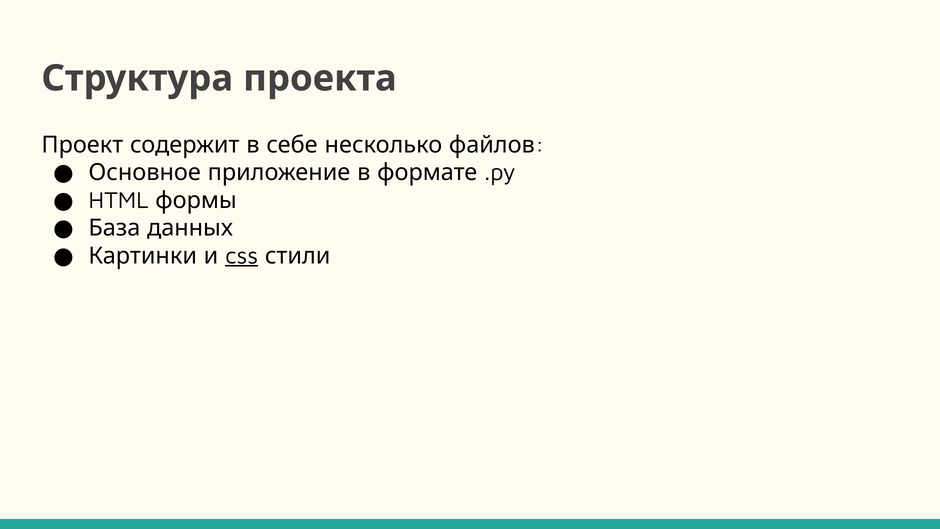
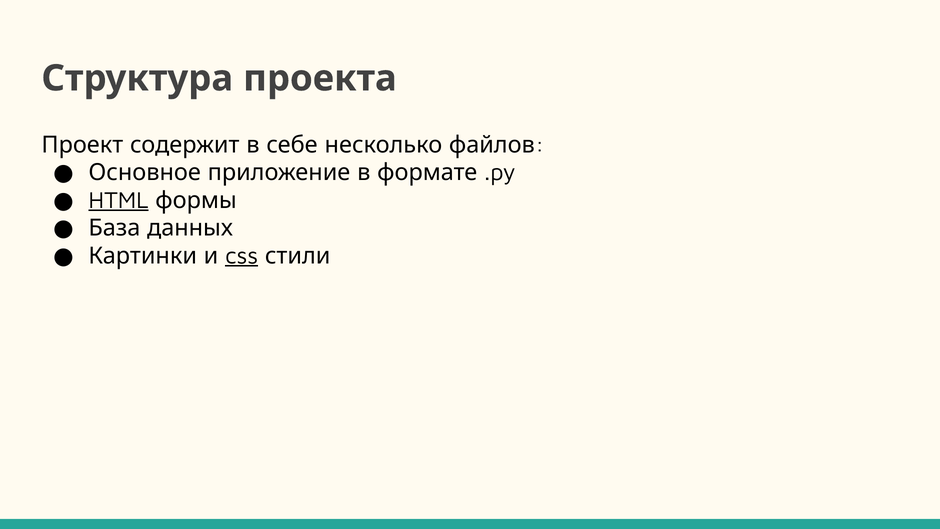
HTML underline: none -> present (118, 200)
